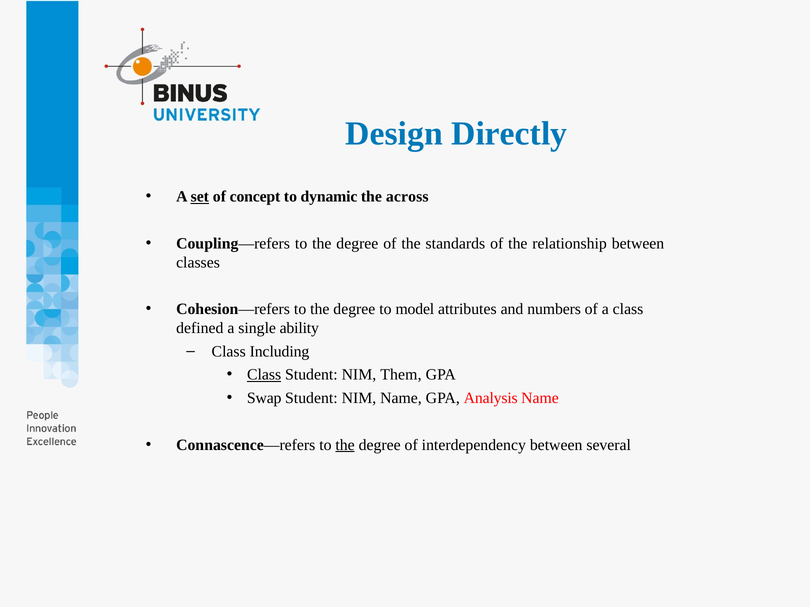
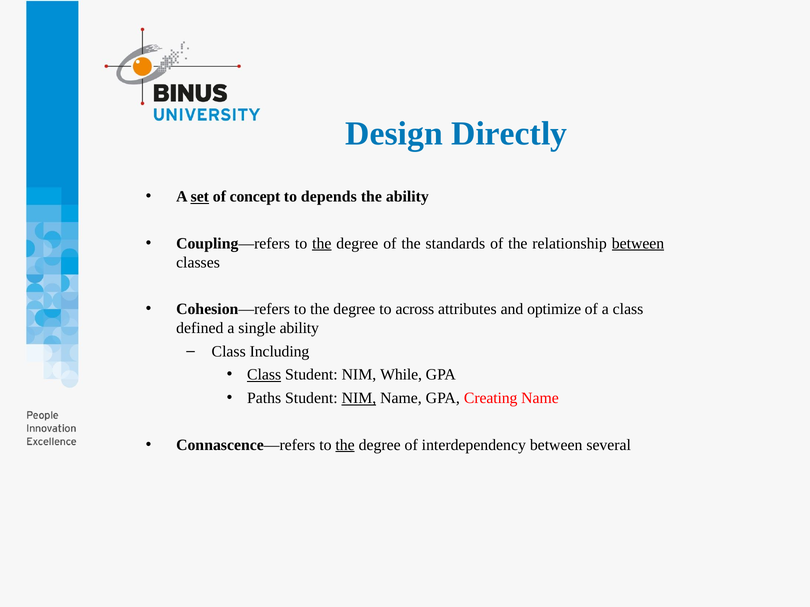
dynamic: dynamic -> depends (329, 197)
the across: across -> ability (407, 197)
the underline: none -> present (322, 244)
between underline: none -> present (638, 244)
model: model -> across (415, 309)
numbers: numbers -> optimize (554, 309)
Them: Them -> While (401, 375)
Swap: Swap -> Paths (264, 398)
NIM underline: none -> present (359, 398)
Analysis: Analysis -> Creating (491, 398)
